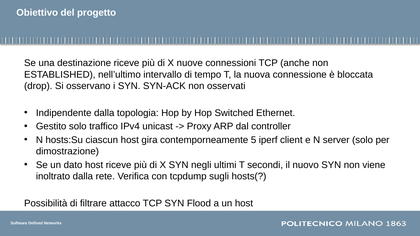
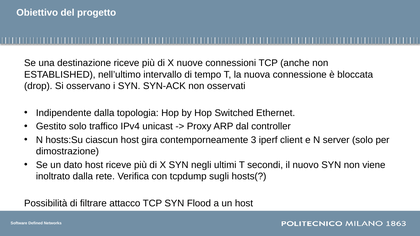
5: 5 -> 3 (254, 140)
